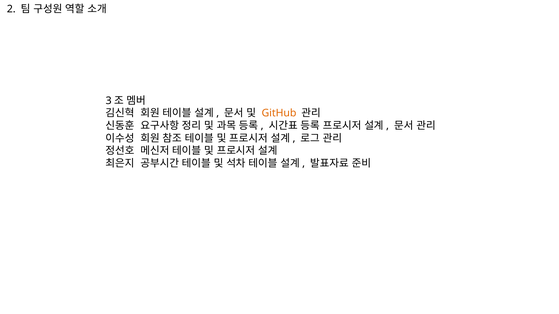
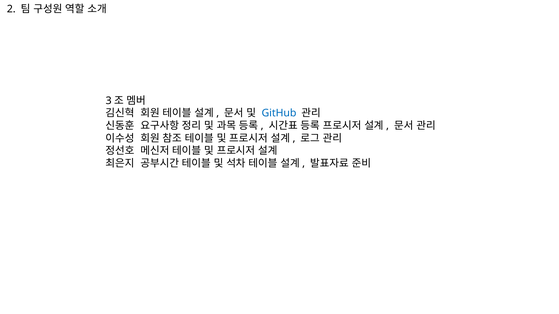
GitHub colour: orange -> blue (279, 113)
